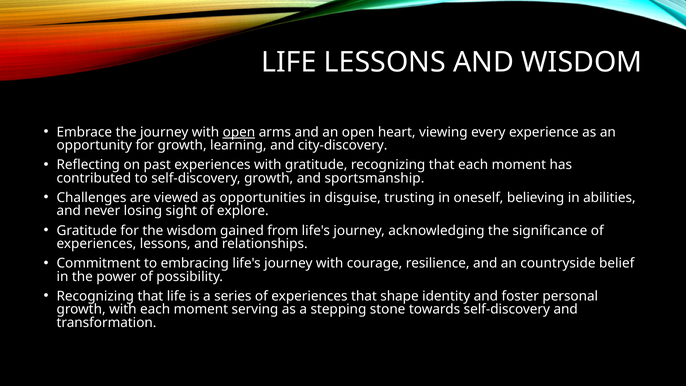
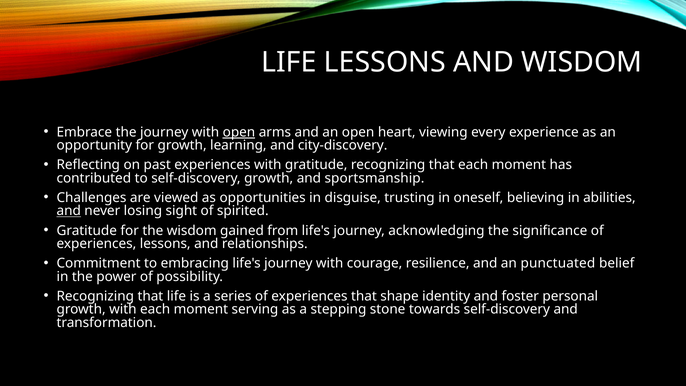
and underline: none -> present (69, 211)
explore: explore -> spirited (243, 211)
countryside: countryside -> punctuated (558, 263)
